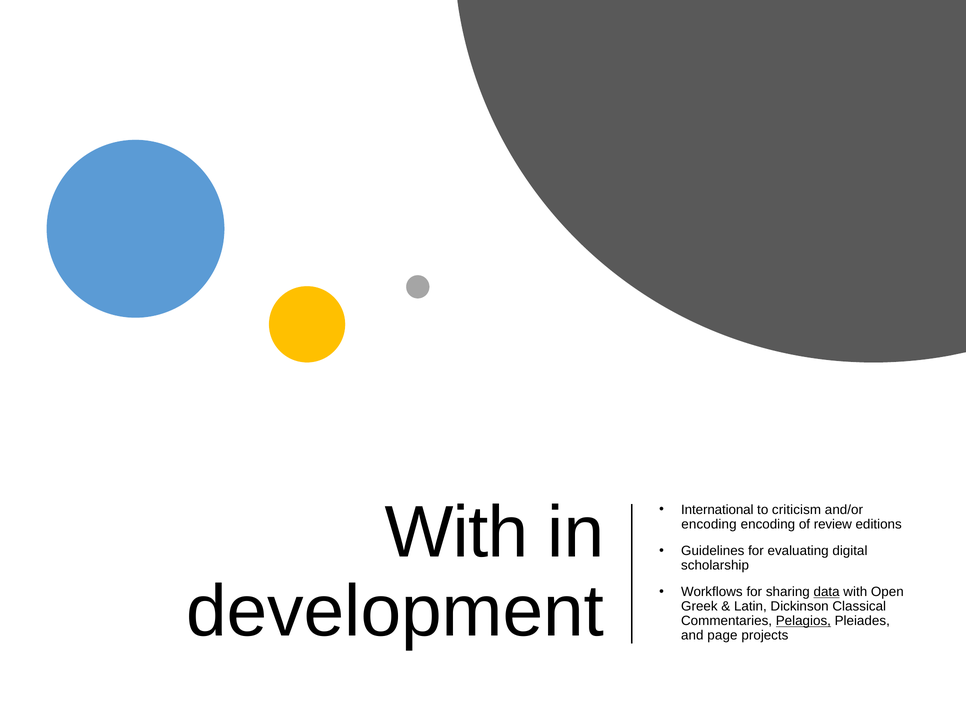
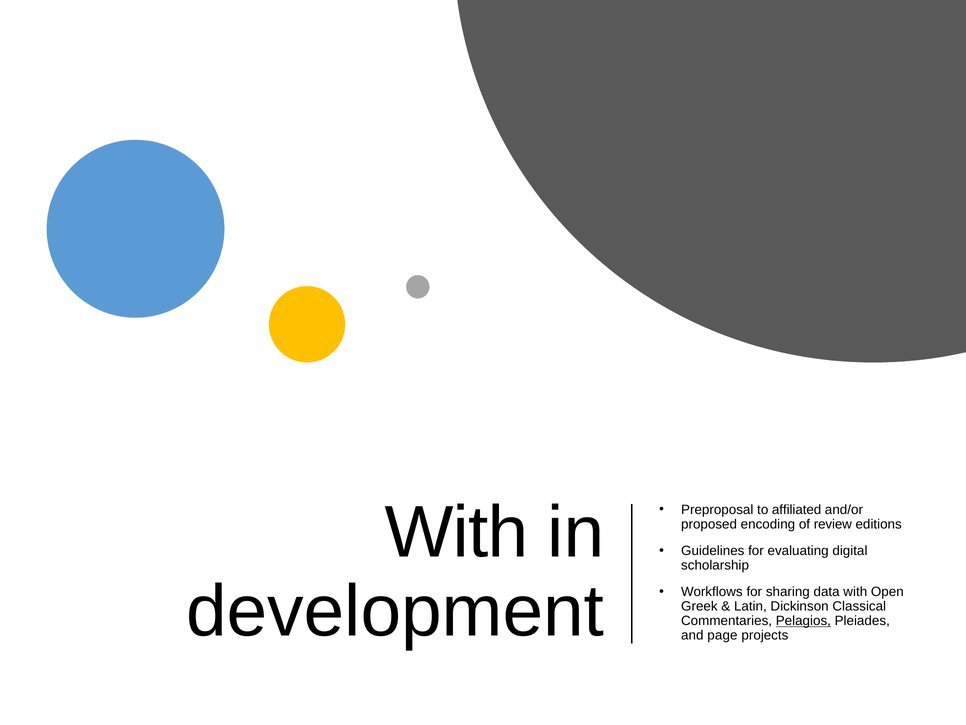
International: International -> Preproposal (717, 509)
criticism: criticism -> affiliated (797, 509)
encoding: encoding -> proposed (709, 524)
data underline: present -> none (827, 591)
